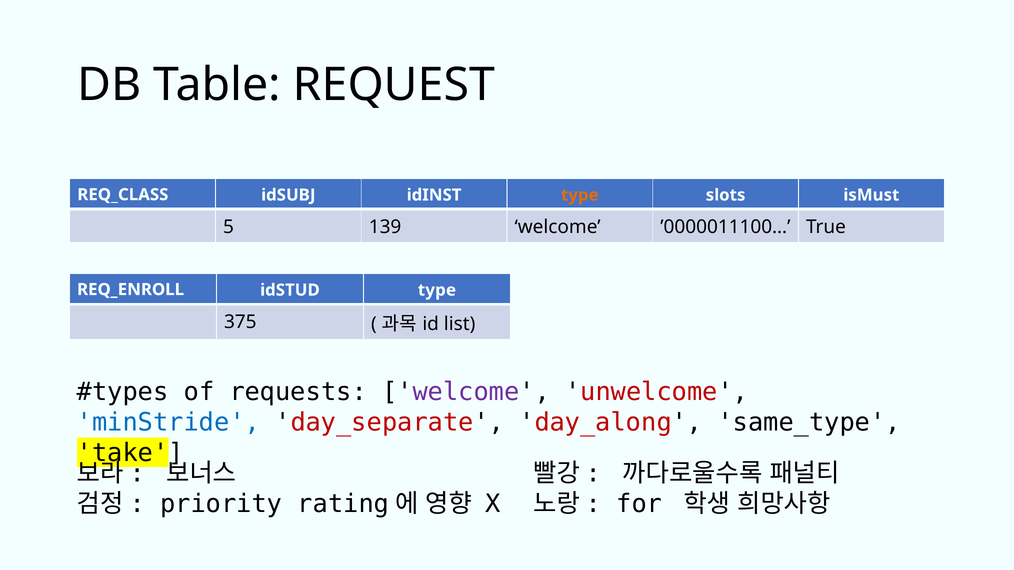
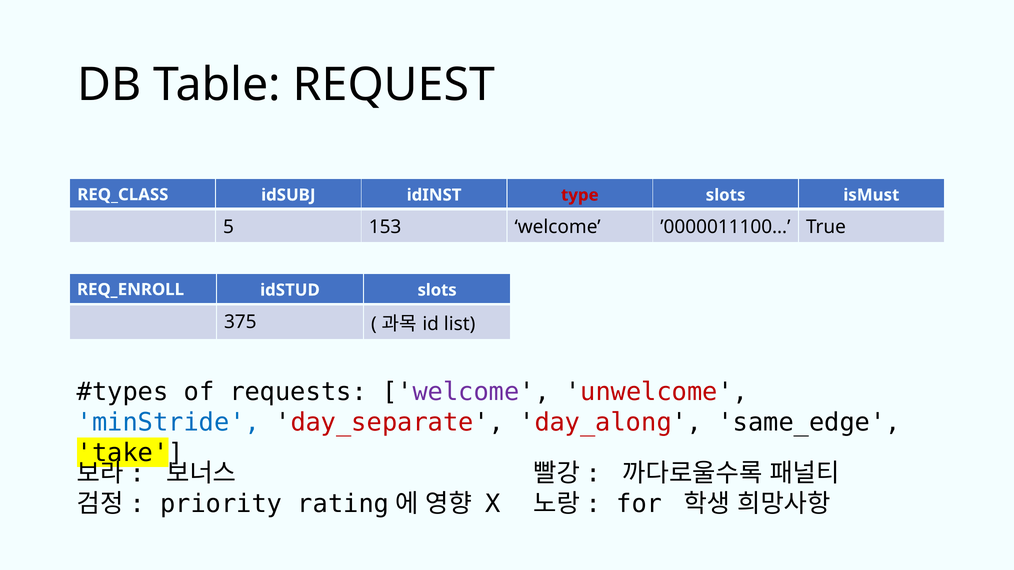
type colour: orange -> red (580, 195)
139: 139 -> 153 (385, 227)
idSTUD type: type -> slots (437, 290)
same_type: same_type -> same_edge (809, 423)
